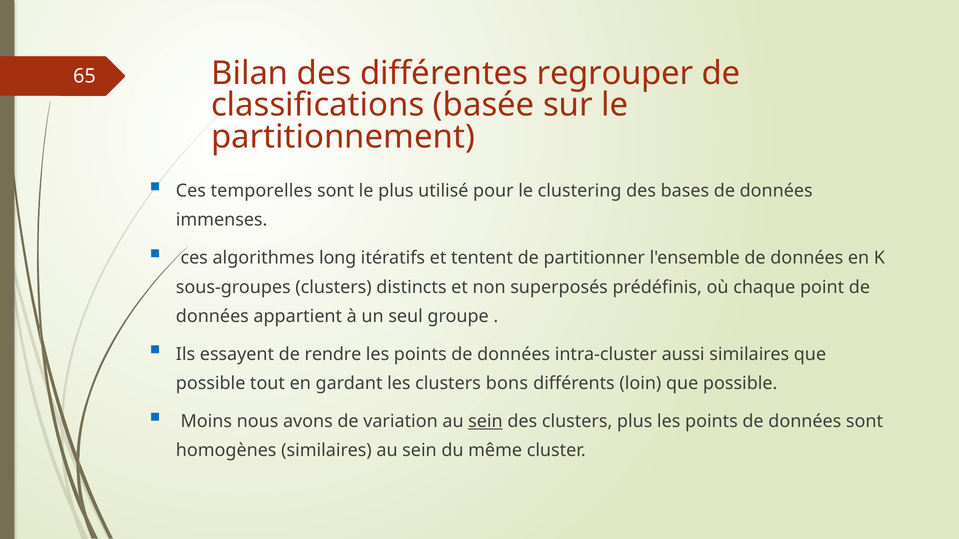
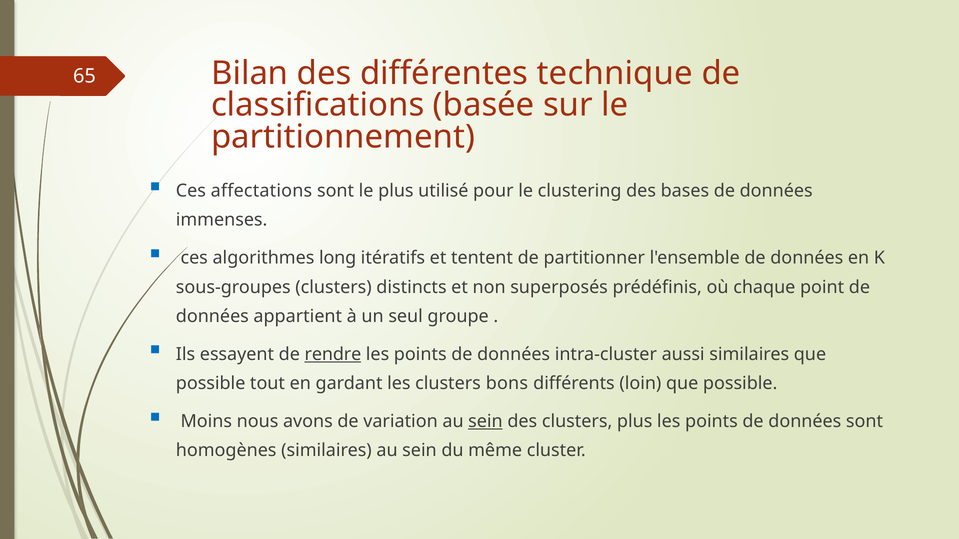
regrouper: regrouper -> technique (615, 73)
temporelles: temporelles -> affectations (261, 191)
rendre underline: none -> present (333, 355)
